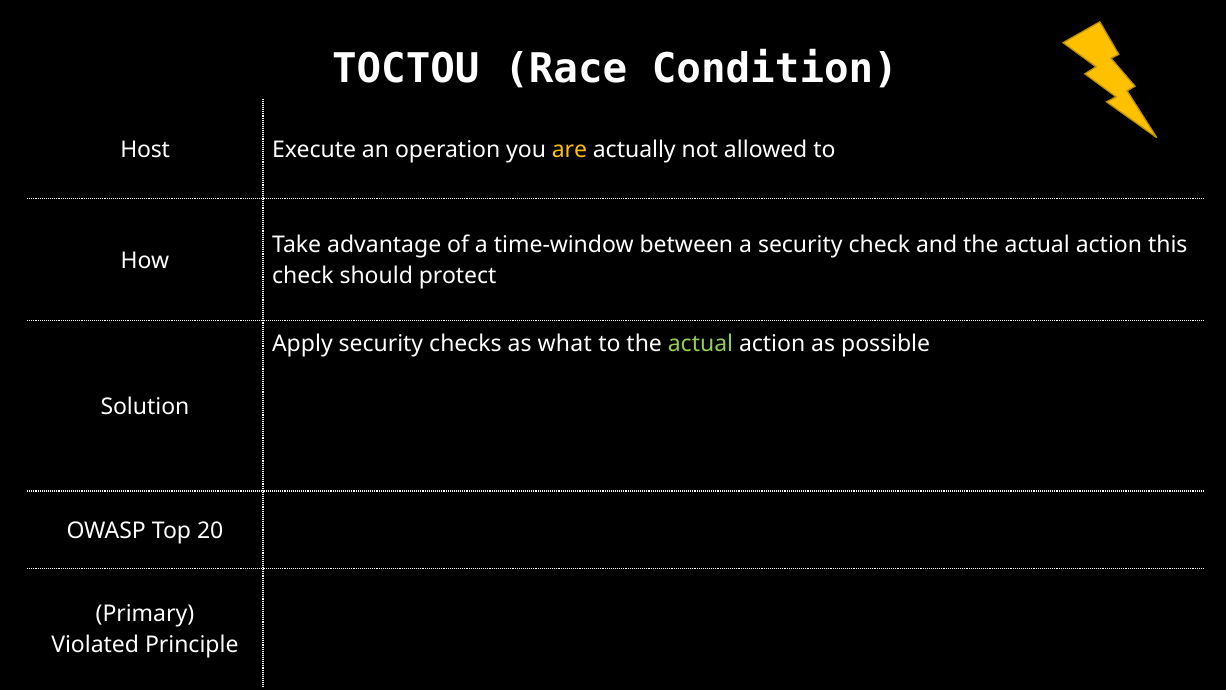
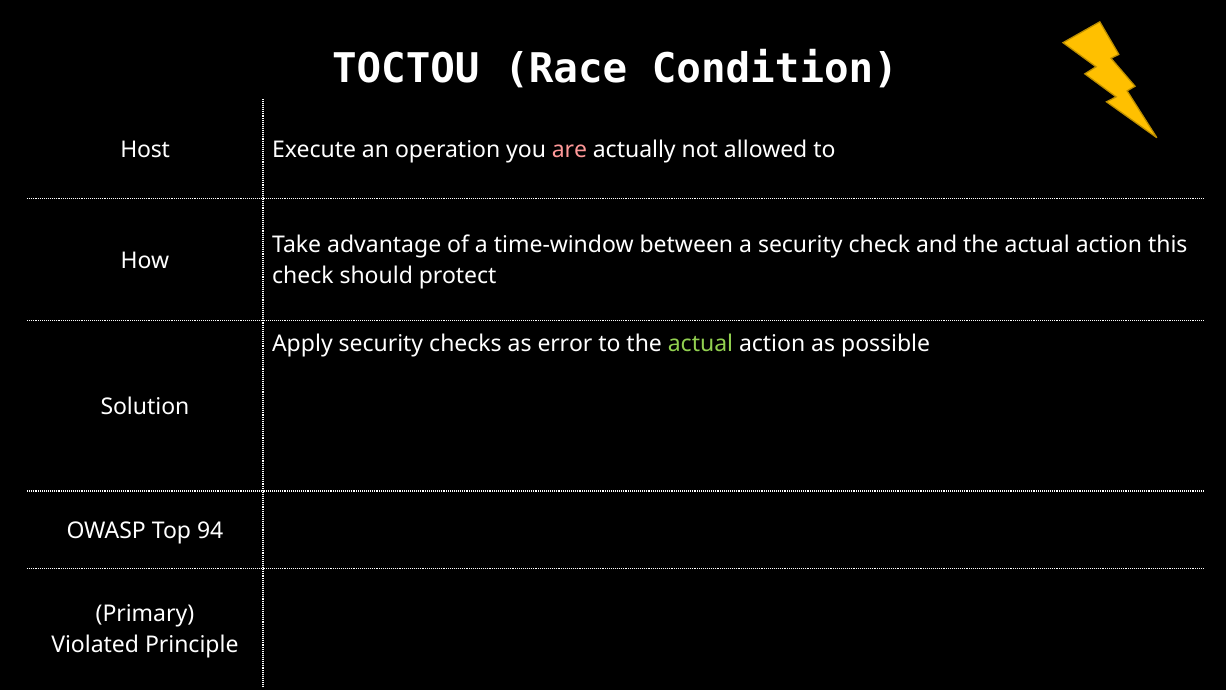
are colour: yellow -> pink (569, 150)
what: what -> error (565, 344)
20: 20 -> 94 (210, 531)
